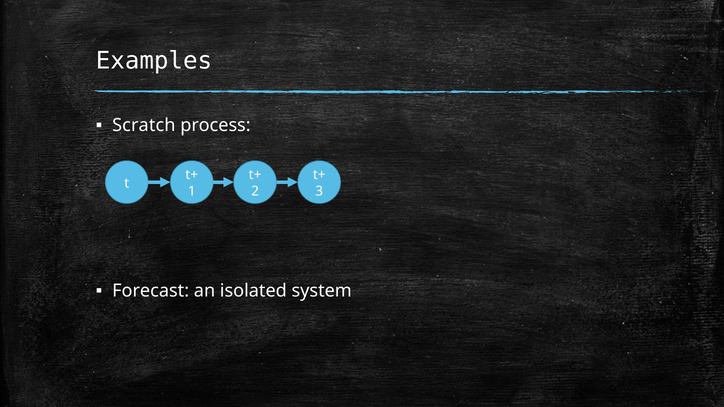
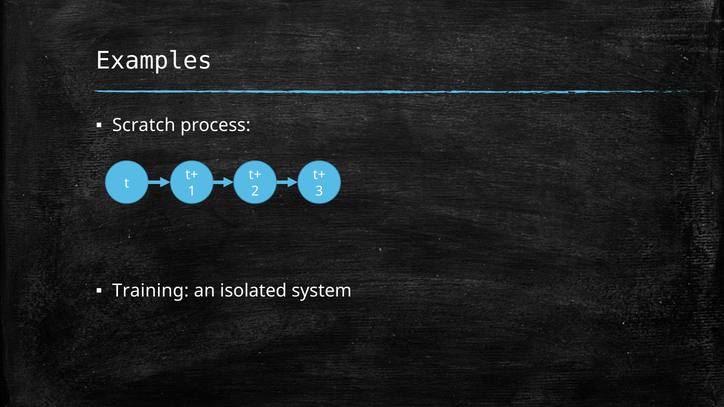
Forecast: Forecast -> Training (151, 291)
